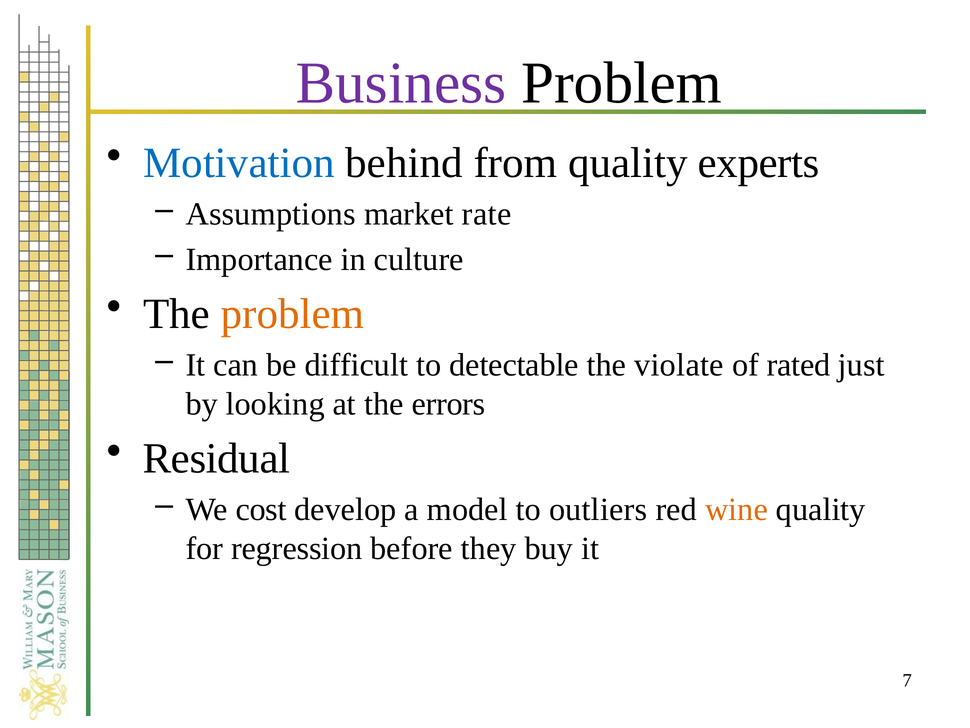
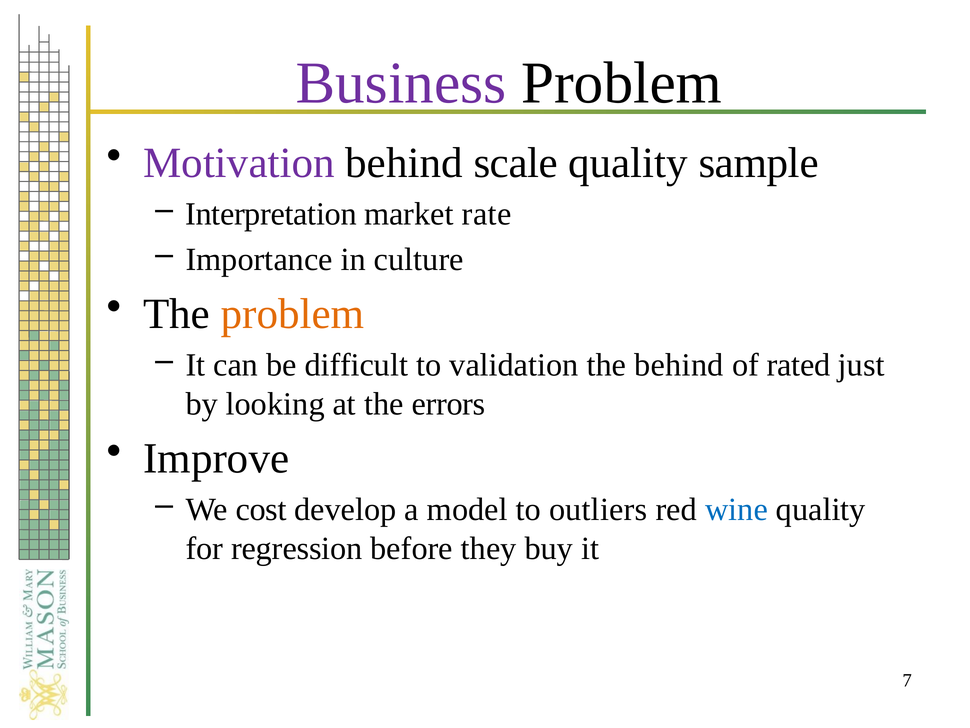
Motivation colour: blue -> purple (239, 163)
from: from -> scale (516, 163)
experts: experts -> sample (759, 163)
Assumptions: Assumptions -> Interpretation (271, 214)
detectable: detectable -> validation (514, 365)
the violate: violate -> behind (679, 365)
Residual: Residual -> Improve (216, 458)
wine colour: orange -> blue (736, 509)
